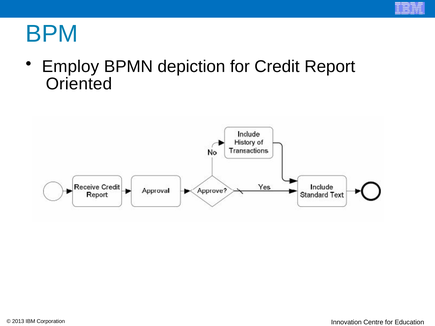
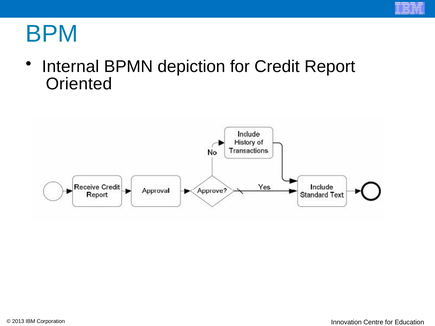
Employ: Employ -> Internal (71, 67)
